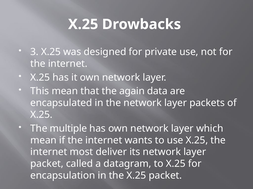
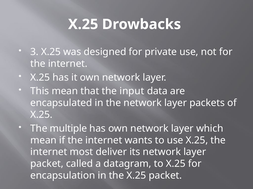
again: again -> input (132, 91)
